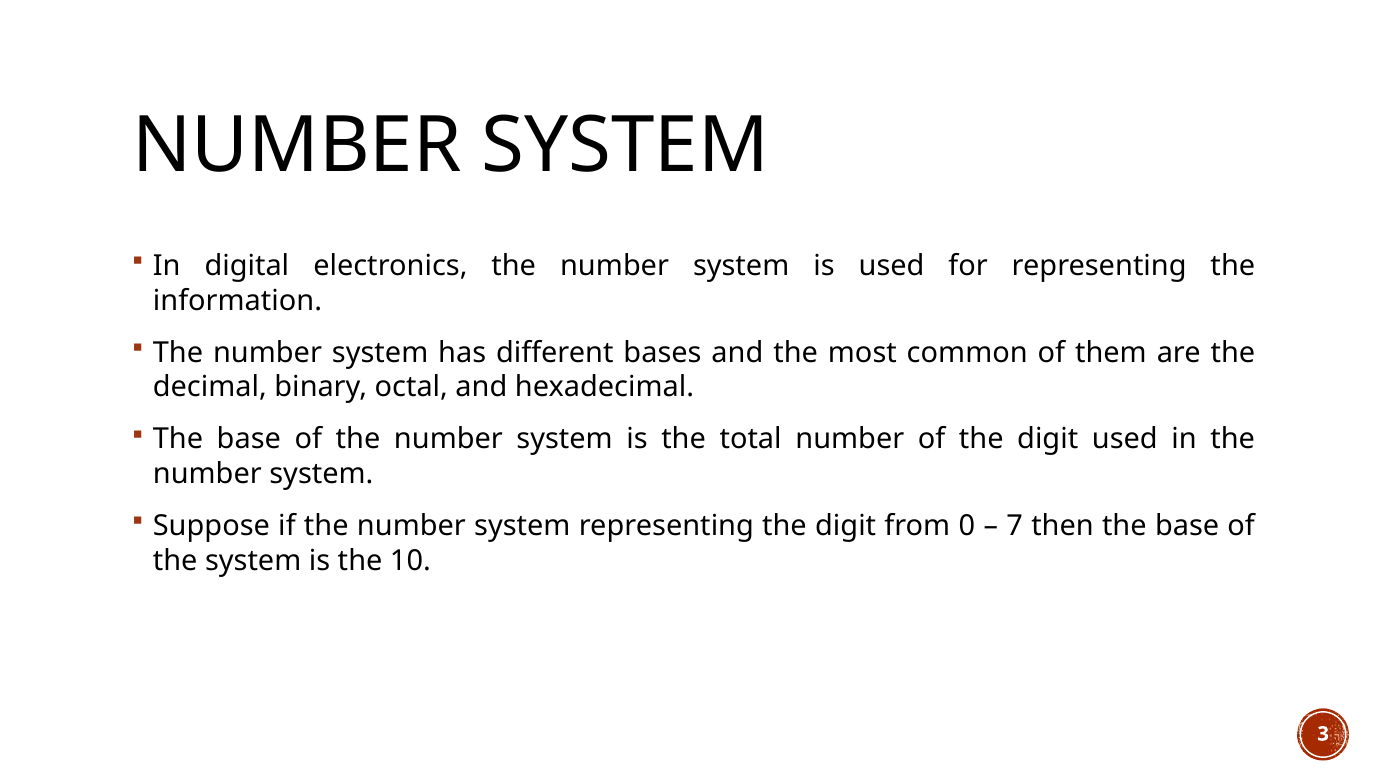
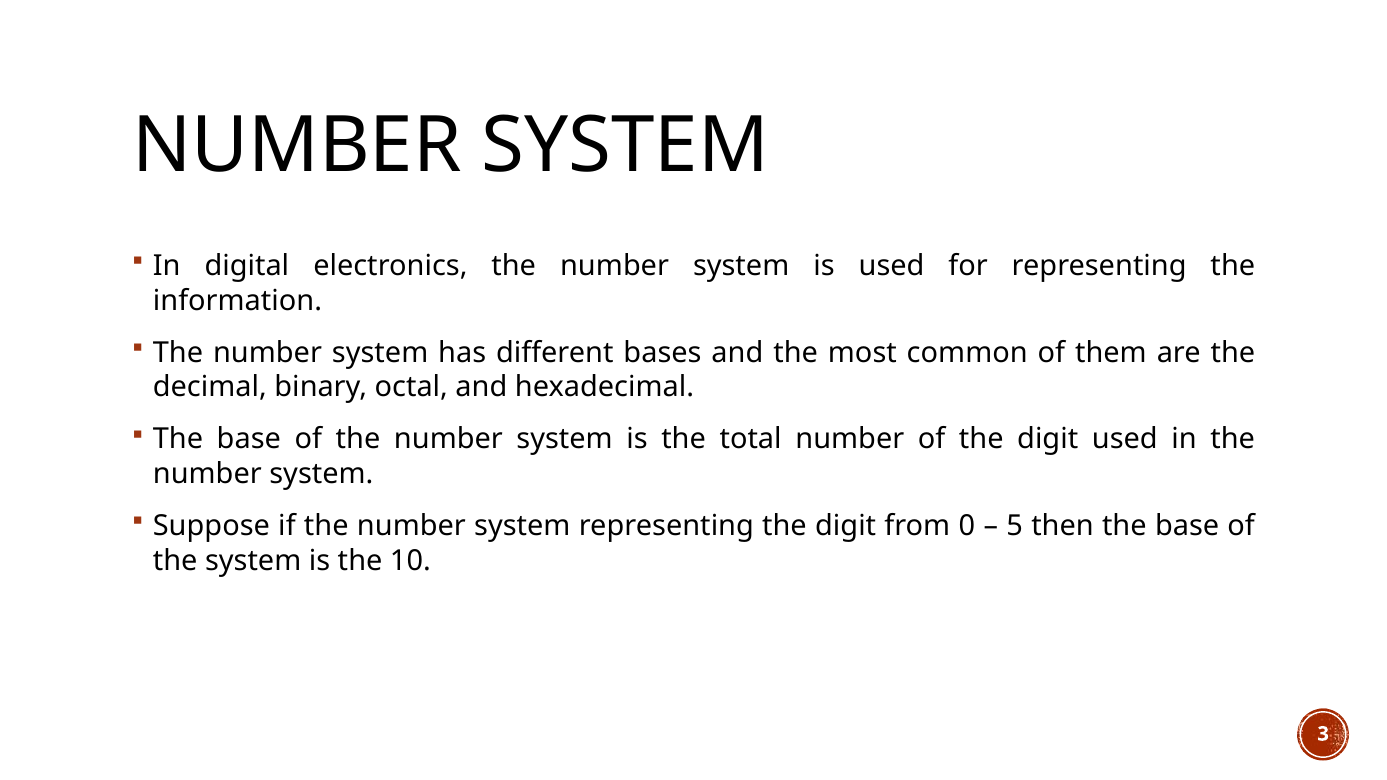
7: 7 -> 5 (1015, 526)
